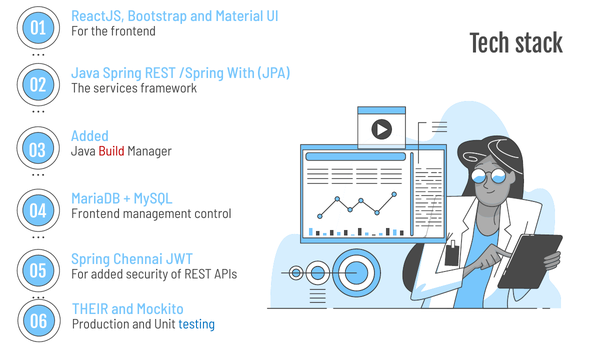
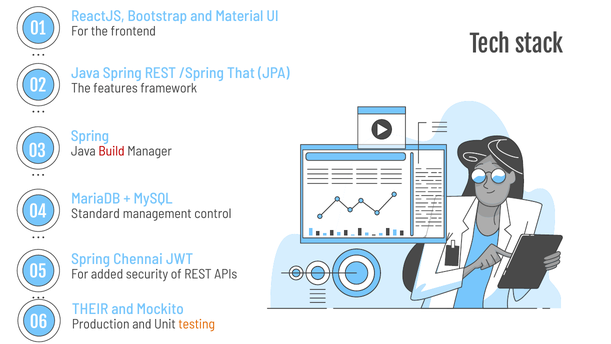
With: With -> That (241, 73)
services: services -> features (116, 88)
Added: Added -> Spring (90, 136)
Frontend: Frontend -> Standard (96, 214)
testing colour: blue -> orange (197, 324)
